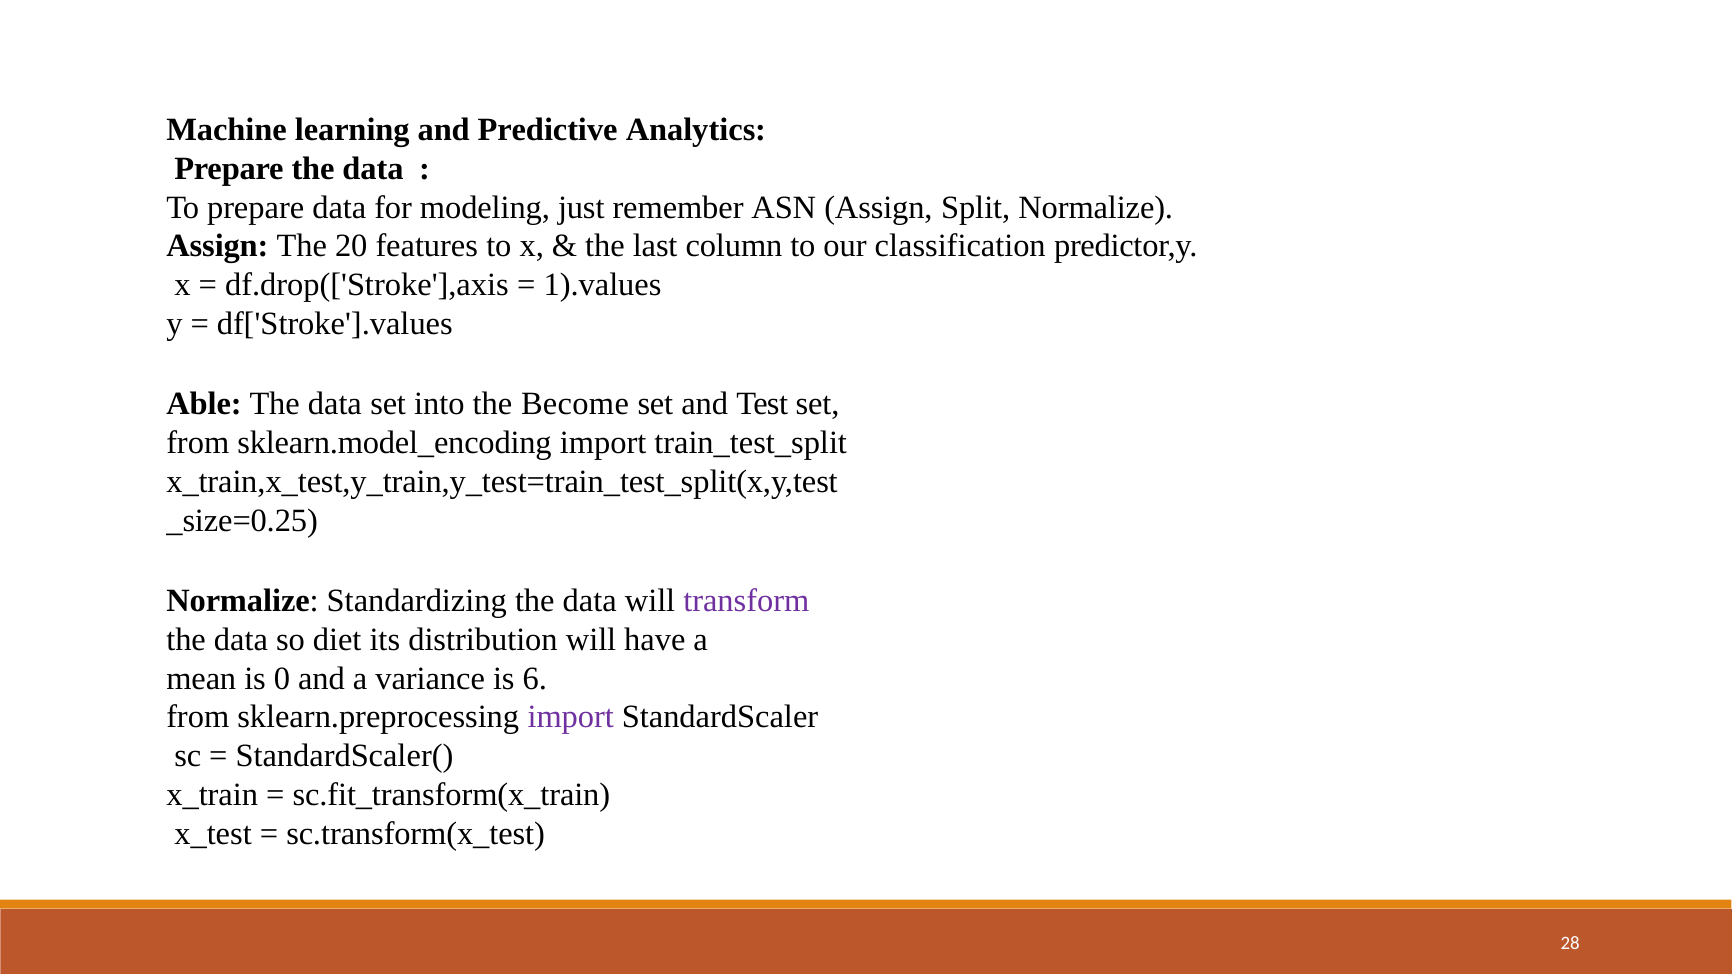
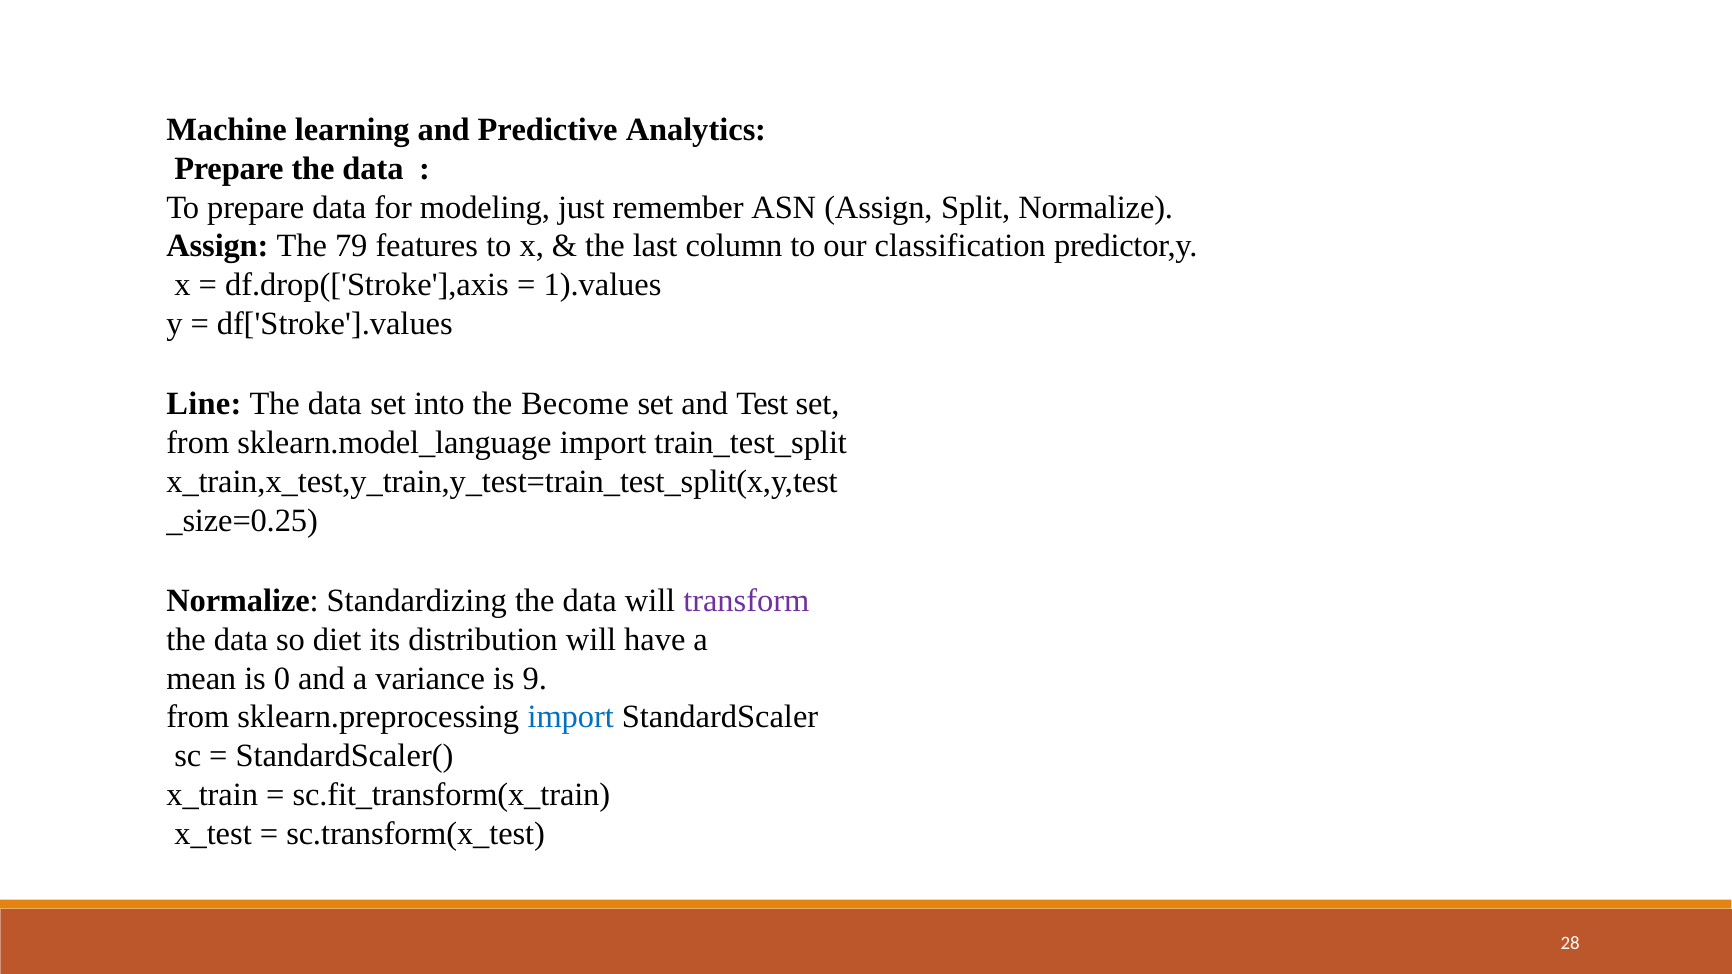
20: 20 -> 79 (351, 246)
Able: Able -> Line (204, 404)
sklearn.model_encoding: sklearn.model_encoding -> sklearn.model_language (395, 443)
6: 6 -> 9 (535, 678)
import colour: purple -> blue (571, 717)
